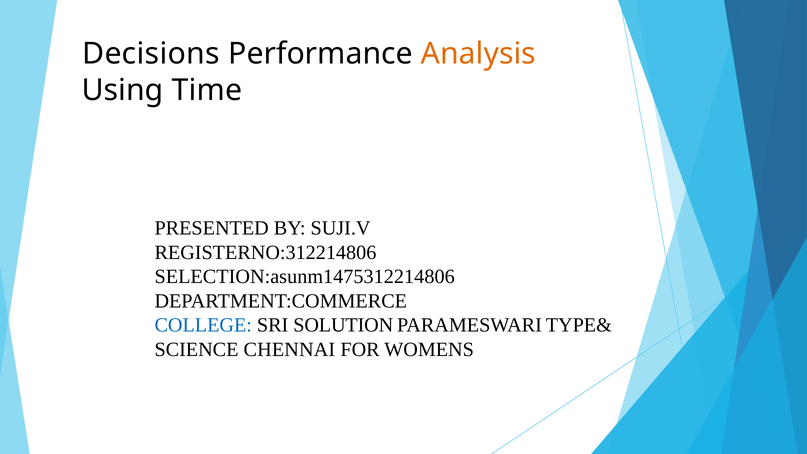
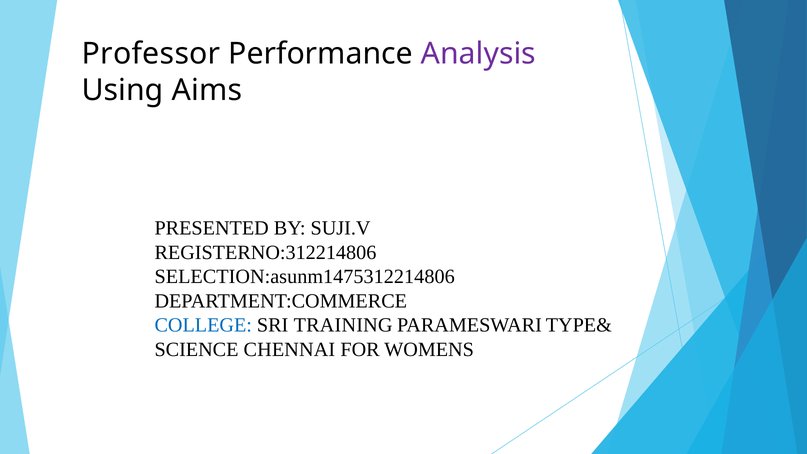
Decisions: Decisions -> Professor (151, 54)
Analysis colour: orange -> purple (478, 54)
Time: Time -> Aims (207, 90)
SOLUTION: SOLUTION -> TRAINING (343, 325)
